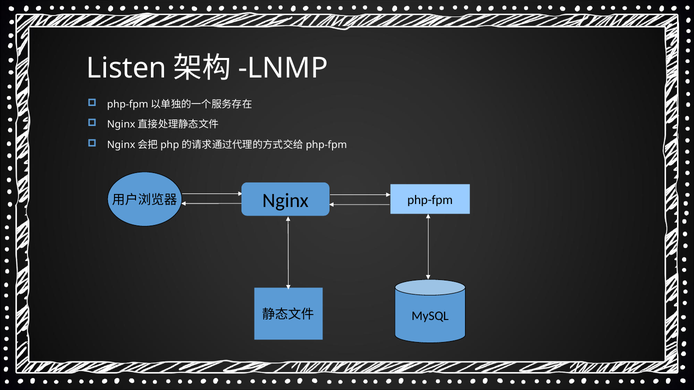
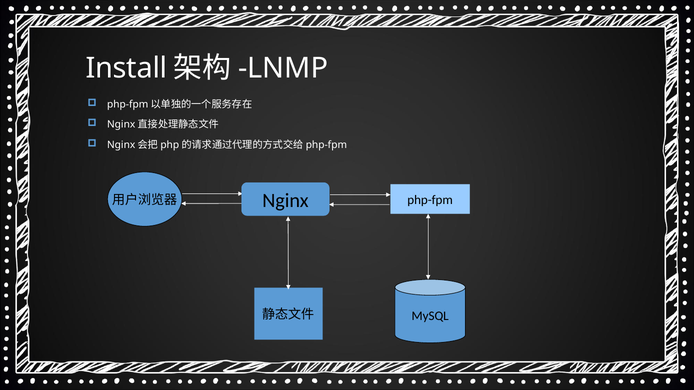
Listen: Listen -> Install (126, 68)
